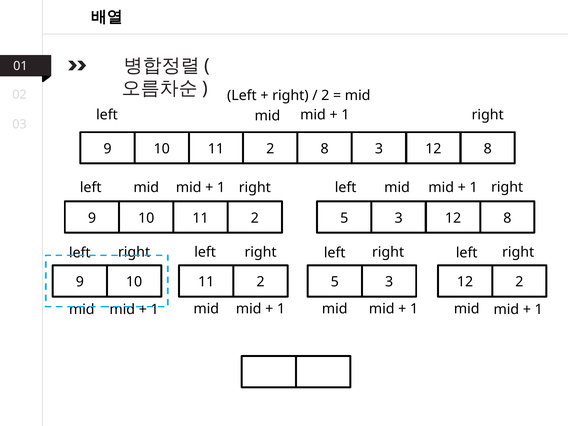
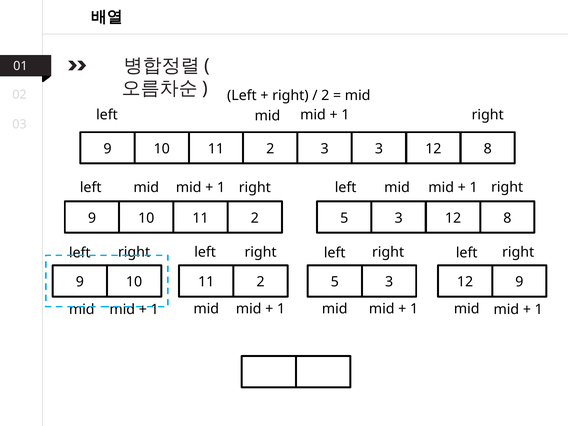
2 8: 8 -> 3 (325, 149)
12 2: 2 -> 9 (519, 282)
